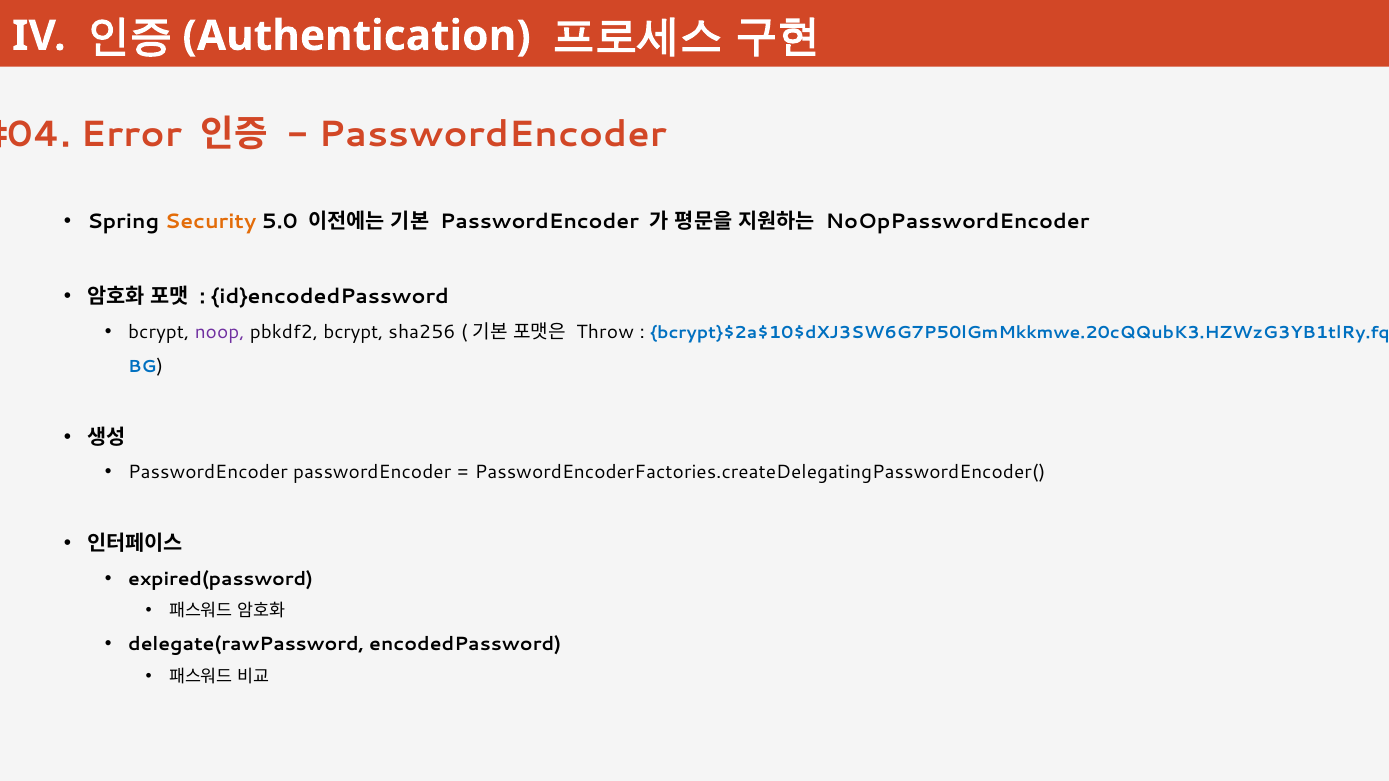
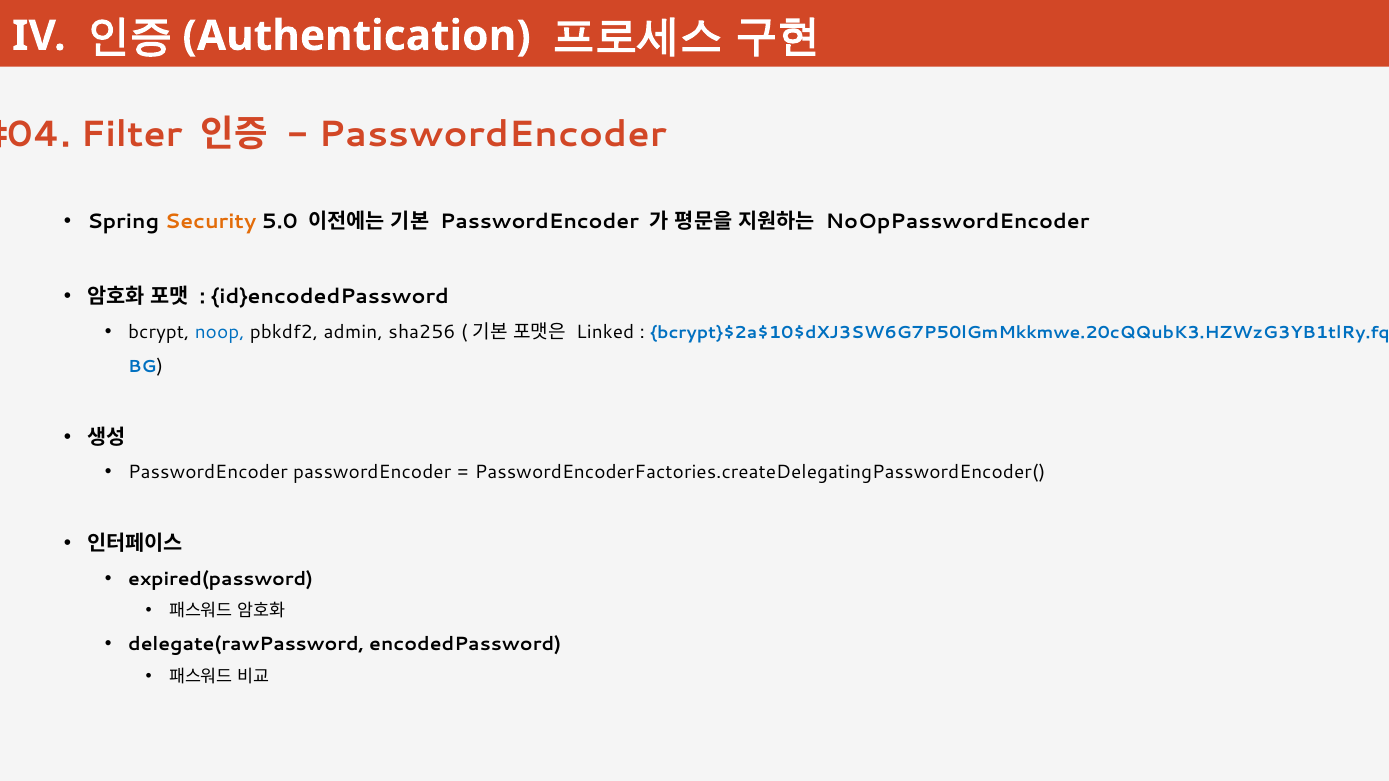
Error: Error -> Filter (131, 135)
noop colour: purple -> blue (220, 332)
pbkdf2 bcrypt: bcrypt -> admin (353, 332)
Throw: Throw -> Linked (605, 332)
